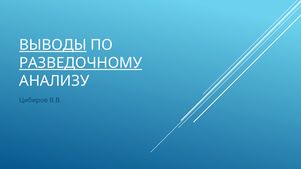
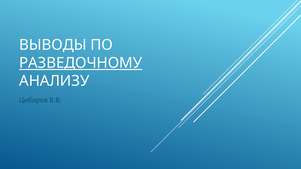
ВЫВОДЫ underline: present -> none (53, 45)
